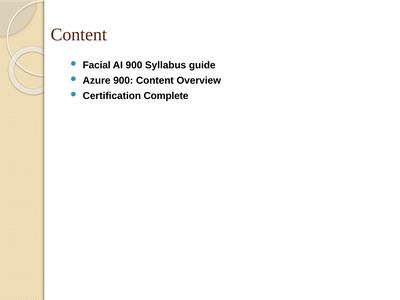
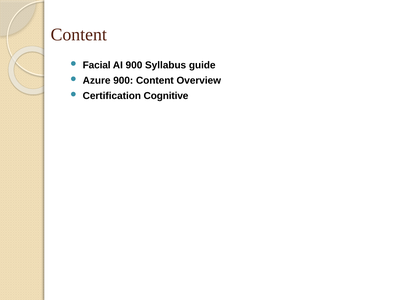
Complete: Complete -> Cognitive (166, 96)
